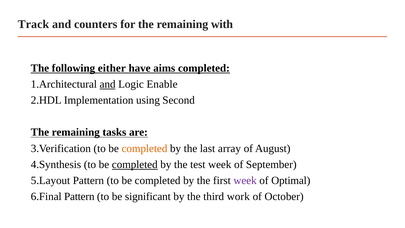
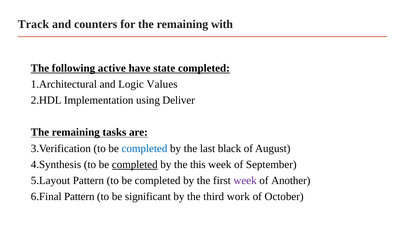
either: either -> active (112, 68)
aims: aims -> state (164, 68)
and underline: present -> none (108, 84)
Enable: Enable -> Values (162, 84)
Second: Second -> Deliver (179, 100)
completed colour: orange -> blue (144, 148)
array: array -> black (230, 148)
test: test -> this (198, 164)
Optimal: Optimal -> Another (291, 180)
